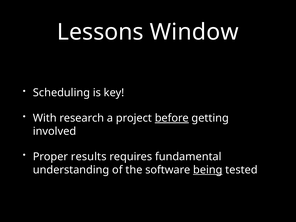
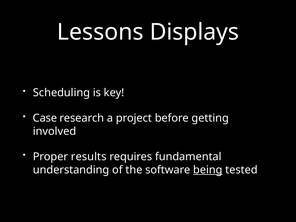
Window: Window -> Displays (194, 32)
With: With -> Case (45, 118)
before underline: present -> none (172, 118)
